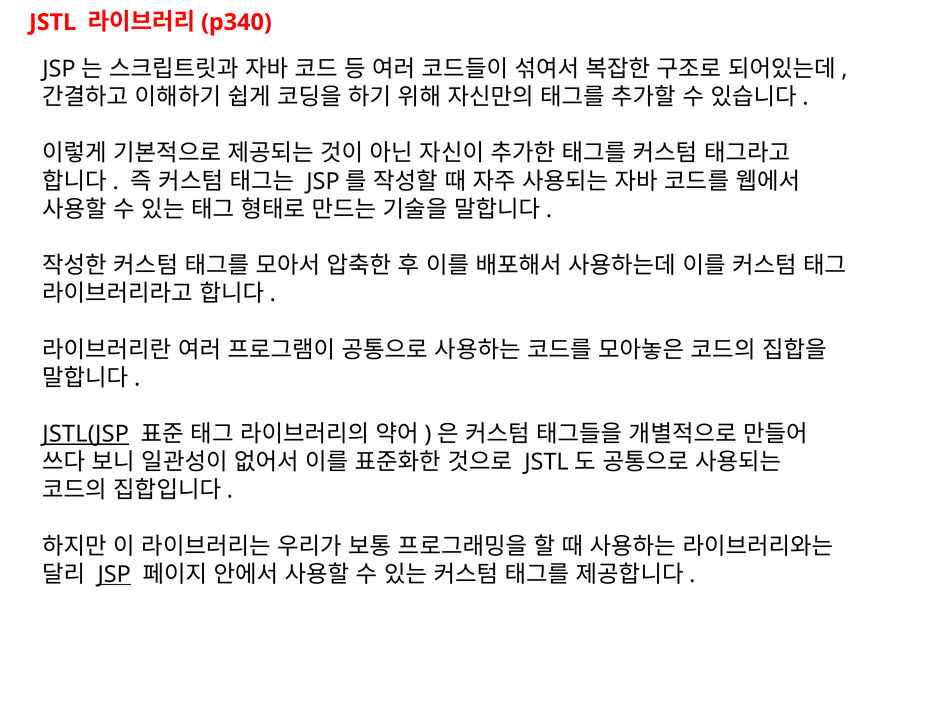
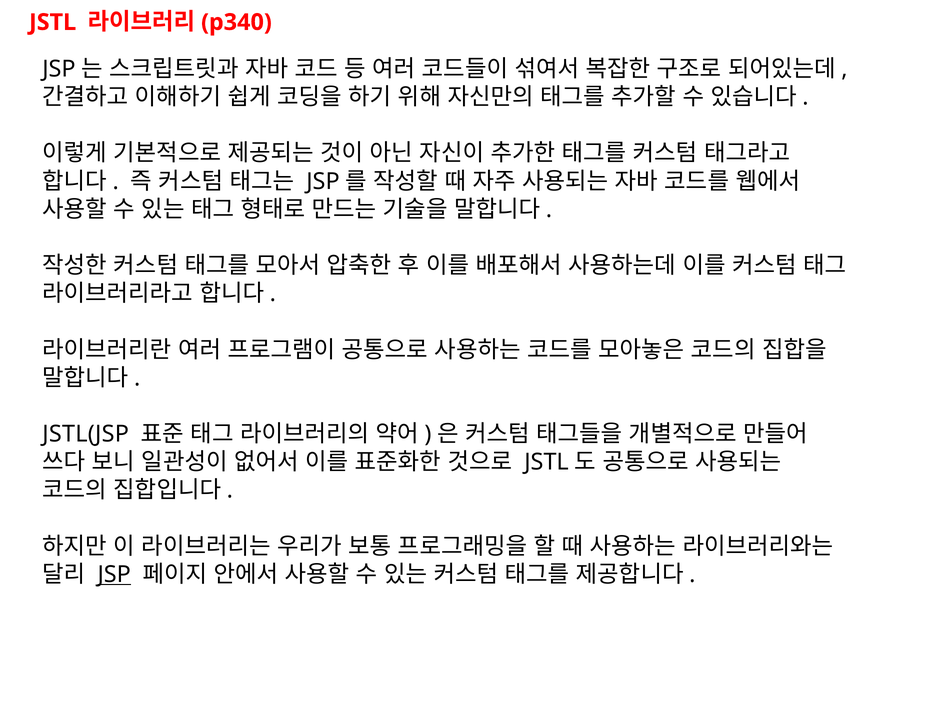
JSTL(JSP underline: present -> none (86, 434)
